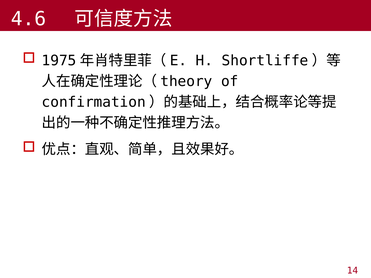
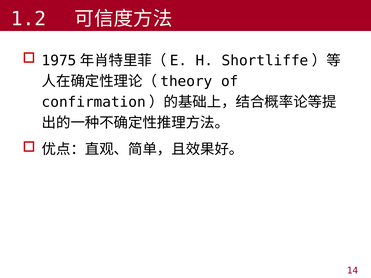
4.6: 4.6 -> 1.2 (28, 19)
